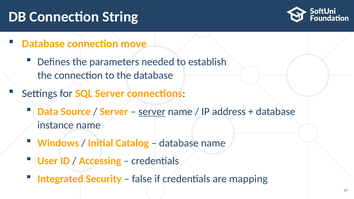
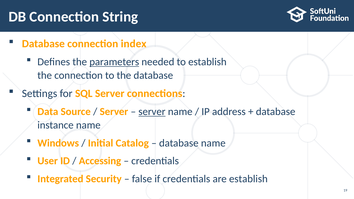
move: move -> index (134, 44)
parameters underline: none -> present (114, 62)
are mapping: mapping -> establish (248, 179)
